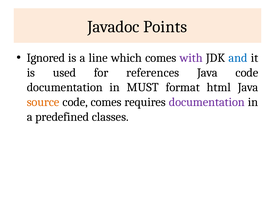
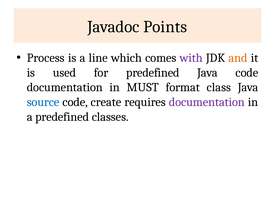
Ignored: Ignored -> Process (46, 58)
and colour: blue -> orange (238, 58)
for references: references -> predefined (153, 72)
html: html -> class (219, 87)
source colour: orange -> blue (43, 102)
code comes: comes -> create (106, 102)
